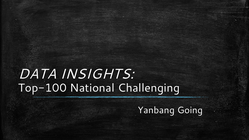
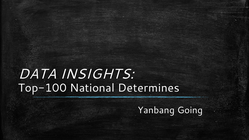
Challenging: Challenging -> Determines (149, 88)
